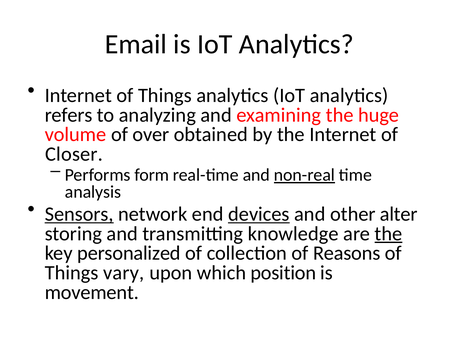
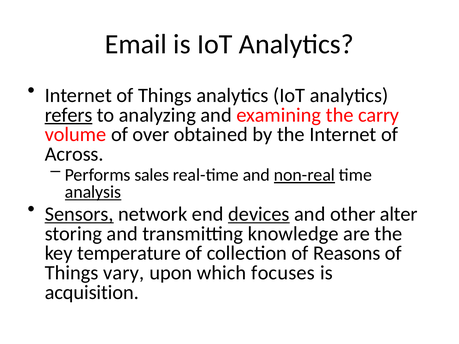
refers underline: none -> present (69, 115)
huge: huge -> carry (379, 115)
Closer: Closer -> Across (74, 154)
form: form -> sales (152, 175)
analysis underline: none -> present (93, 192)
the underline: present -> none (388, 234)
personalized: personalized -> temperature (129, 253)
position: position -> focuses (283, 273)
movement: movement -> acquisition (92, 293)
